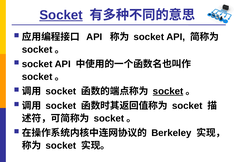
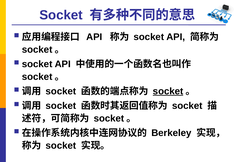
Socket underline: present -> none (61, 15)
